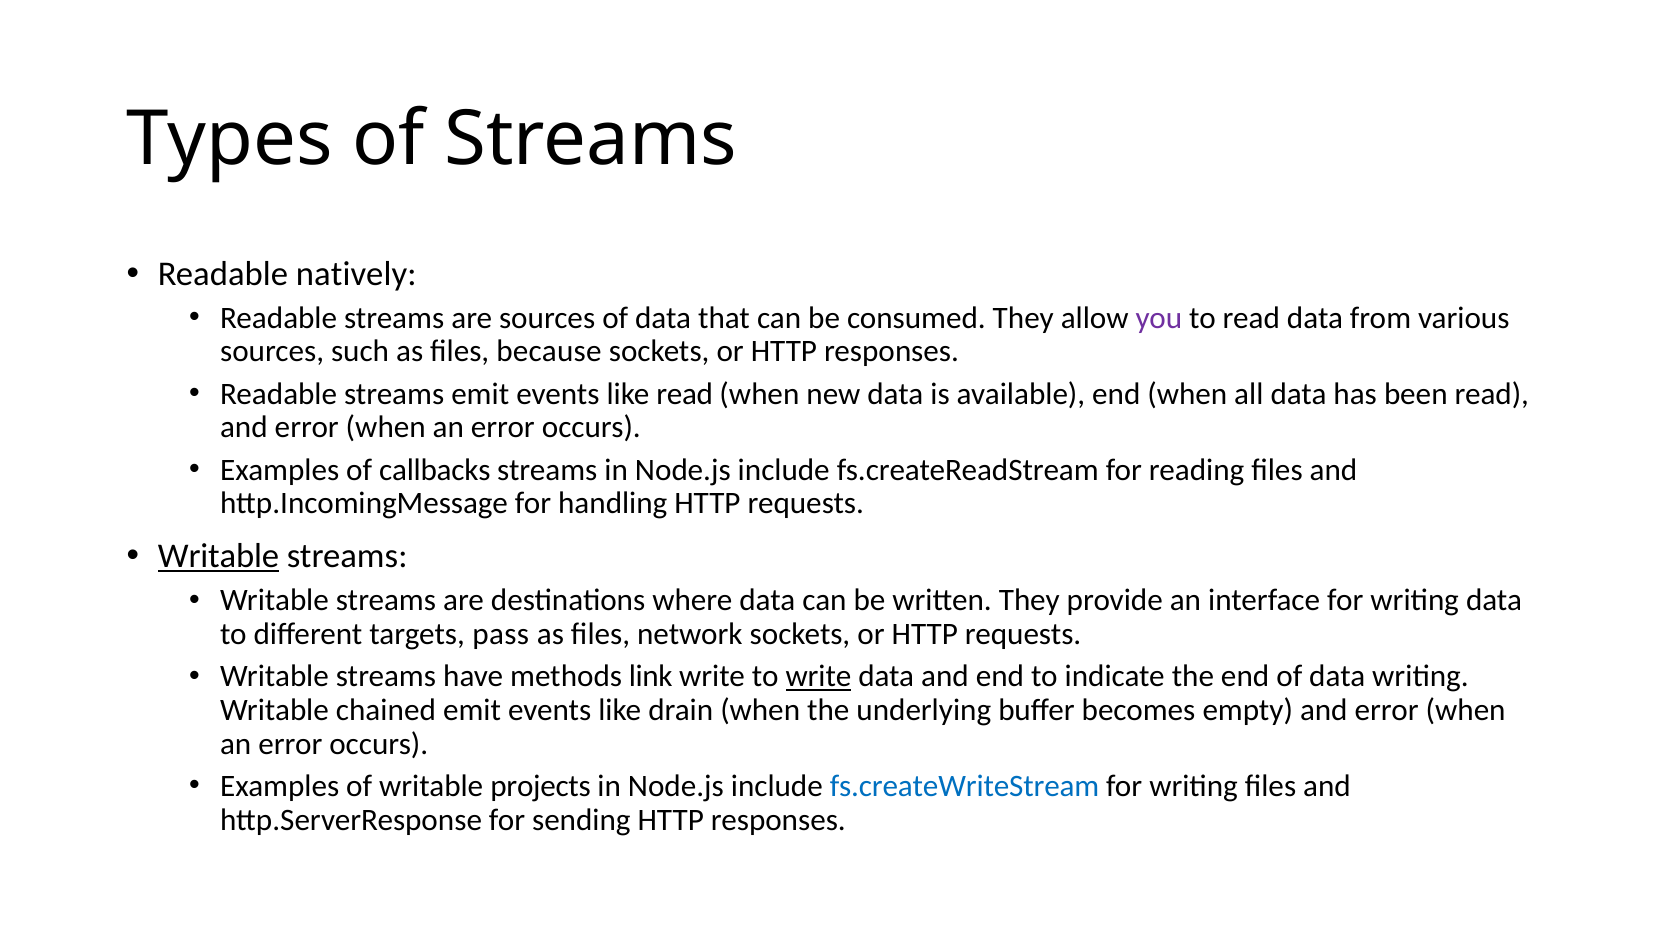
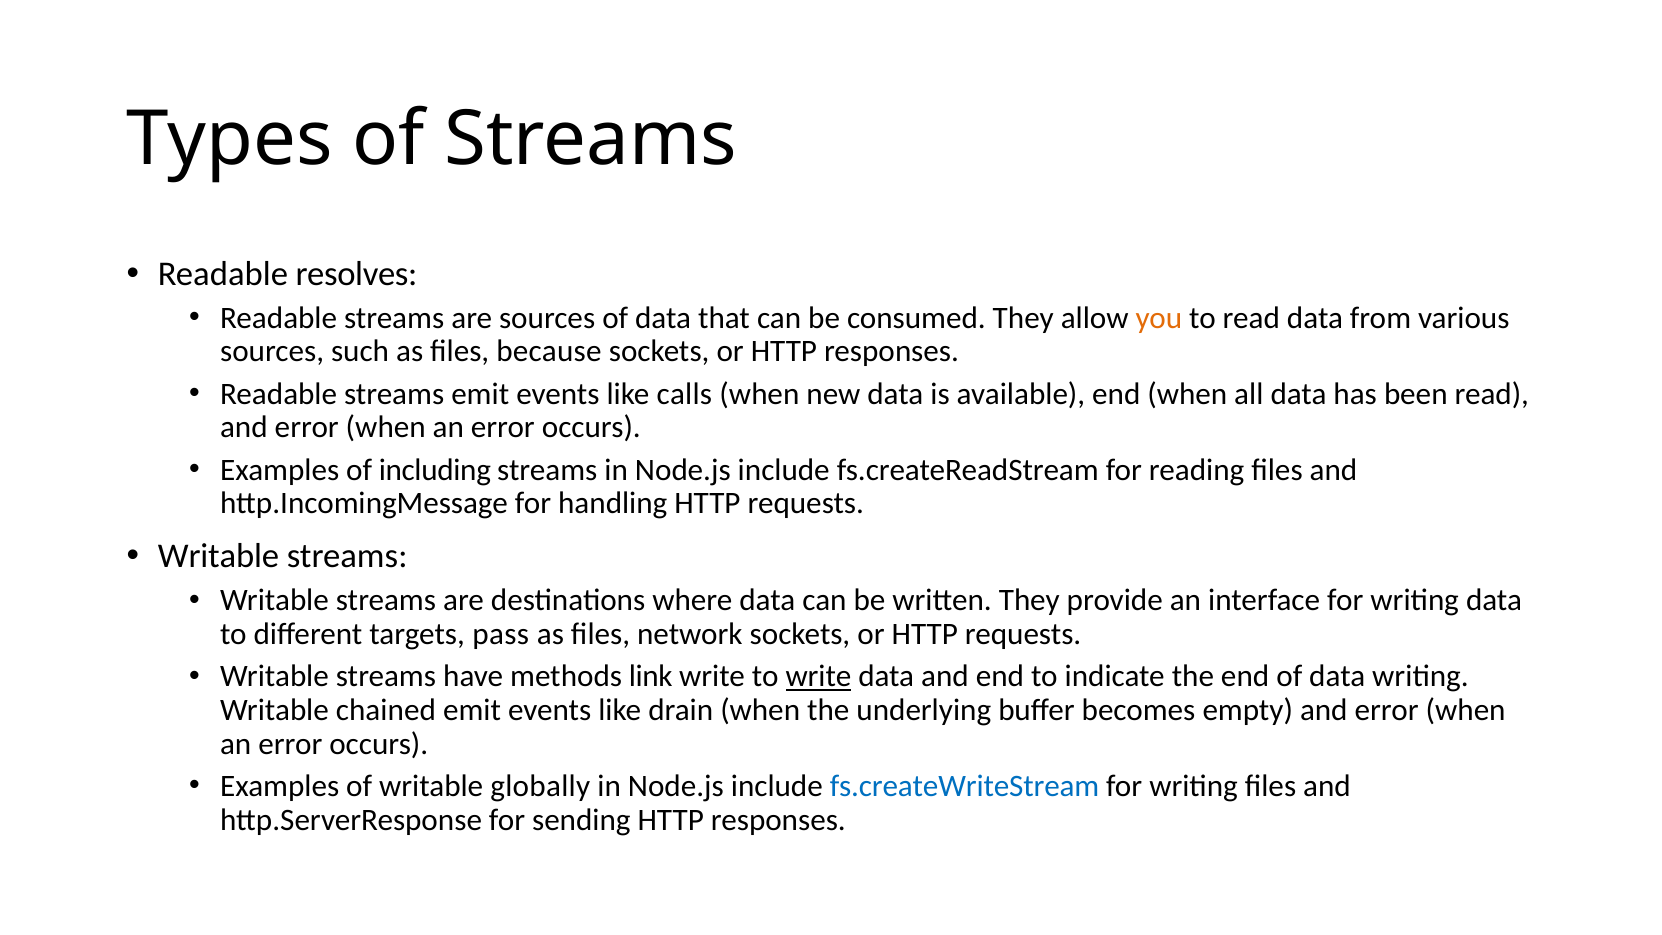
natively: natively -> resolves (356, 274)
you colour: purple -> orange (1159, 318)
like read: read -> calls (684, 394)
callbacks: callbacks -> including (435, 470)
Writable underline: present -> none (218, 556)
projects: projects -> globally (540, 786)
